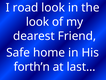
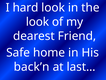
road: road -> hard (25, 8)
forth’n: forth’n -> back’n (32, 66)
